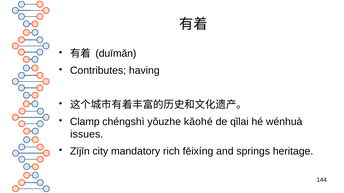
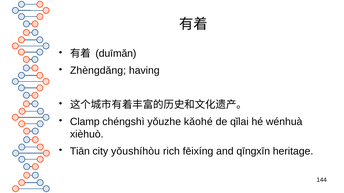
Contributes: Contributes -> Zhèngdǎng (98, 71)
issues: issues -> xièhuò (87, 134)
Zījīn: Zījīn -> Tiān (80, 152)
mandatory: mandatory -> yǒushíhòu (136, 152)
springs: springs -> qīngxīn (253, 152)
